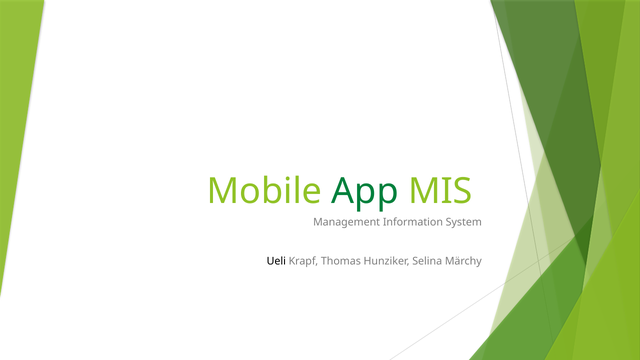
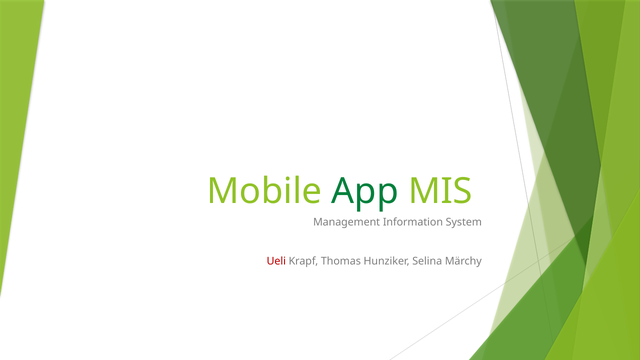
Ueli colour: black -> red (276, 261)
